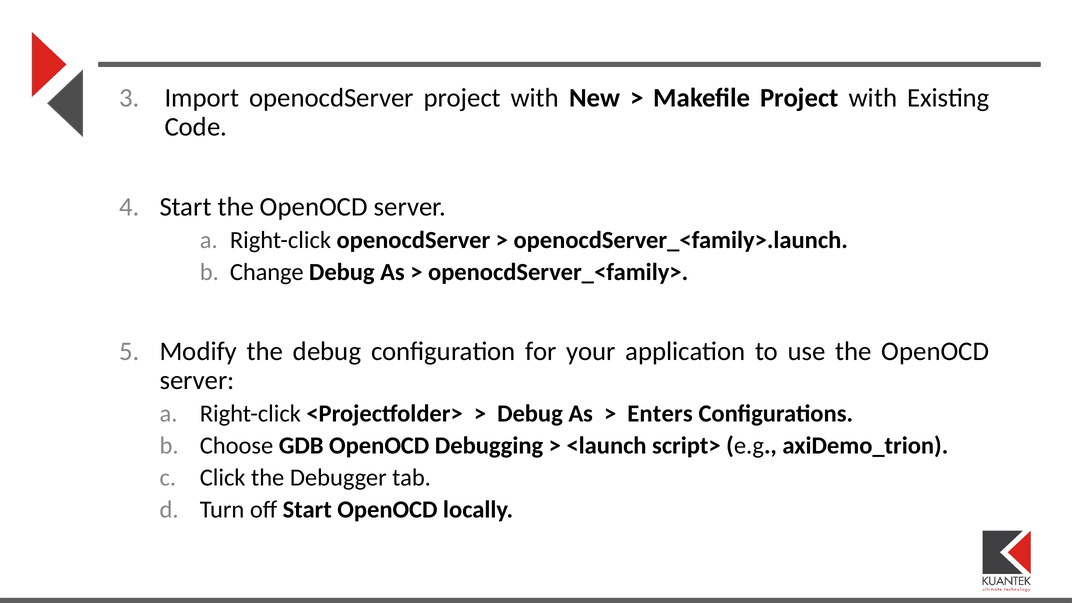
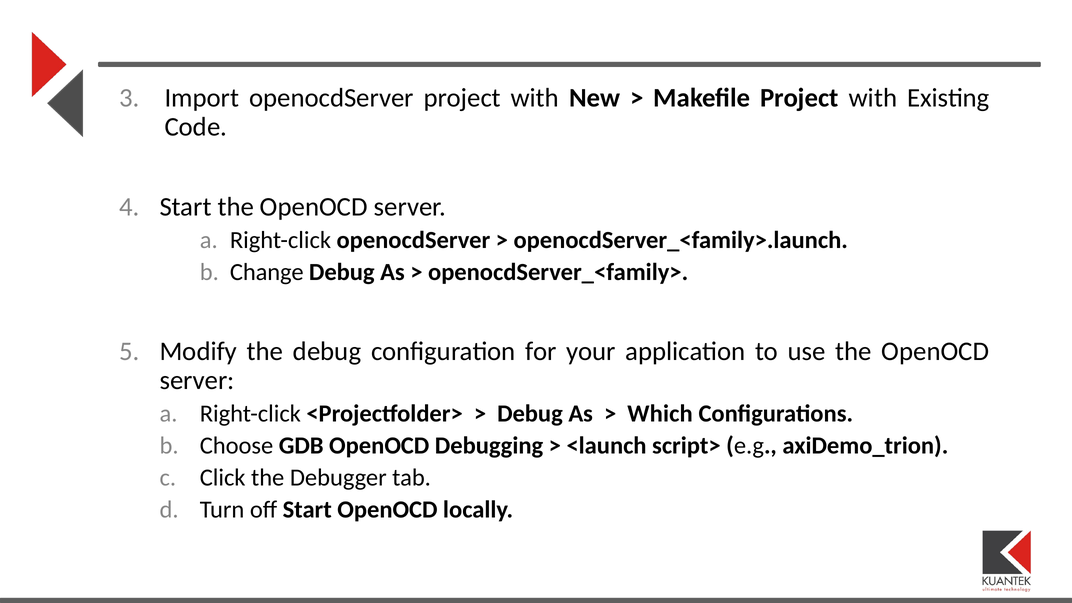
Enters: Enters -> Which (660, 414)
